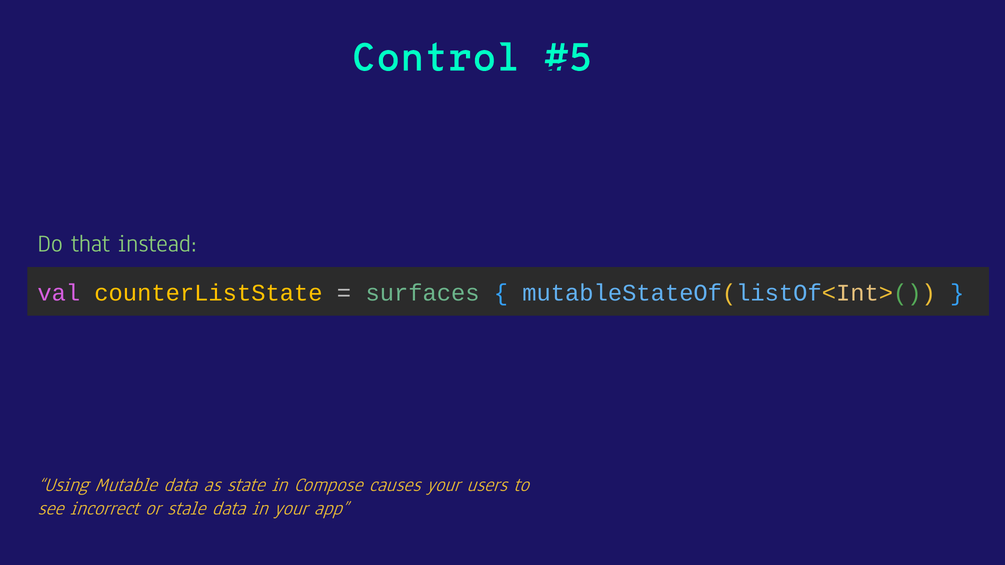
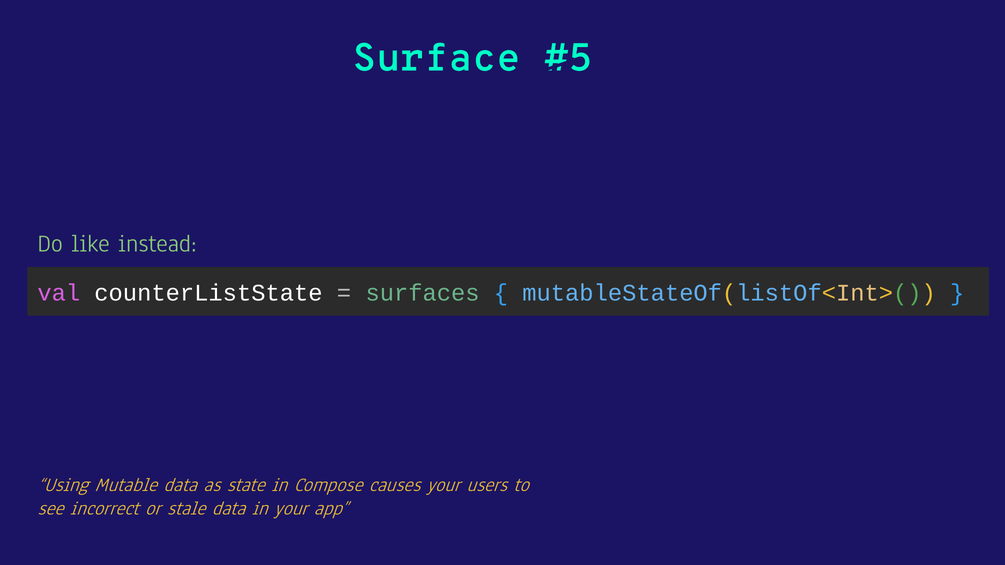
Control: Control -> Surface (436, 58)
that: that -> like (90, 243)
counterListState colour: yellow -> white (208, 293)
